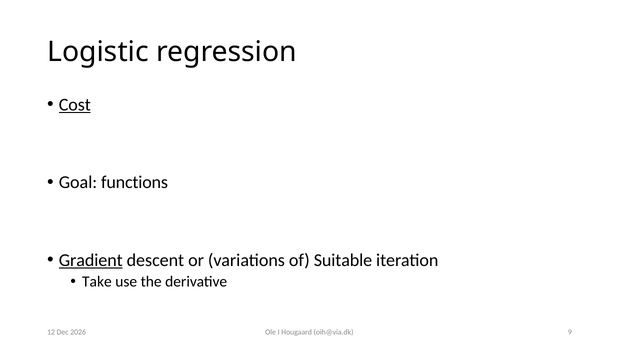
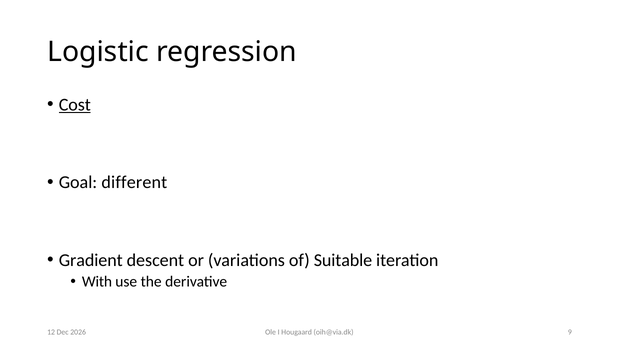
functions: functions -> different (134, 183)
Gradient underline: present -> none (91, 260)
Take: Take -> With (97, 282)
